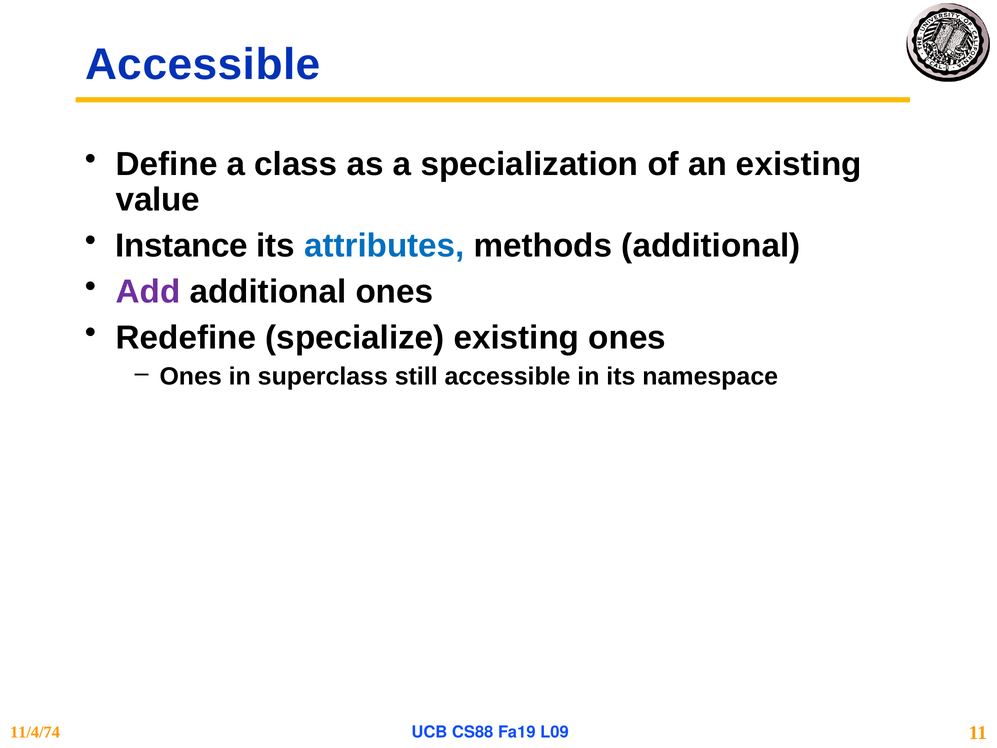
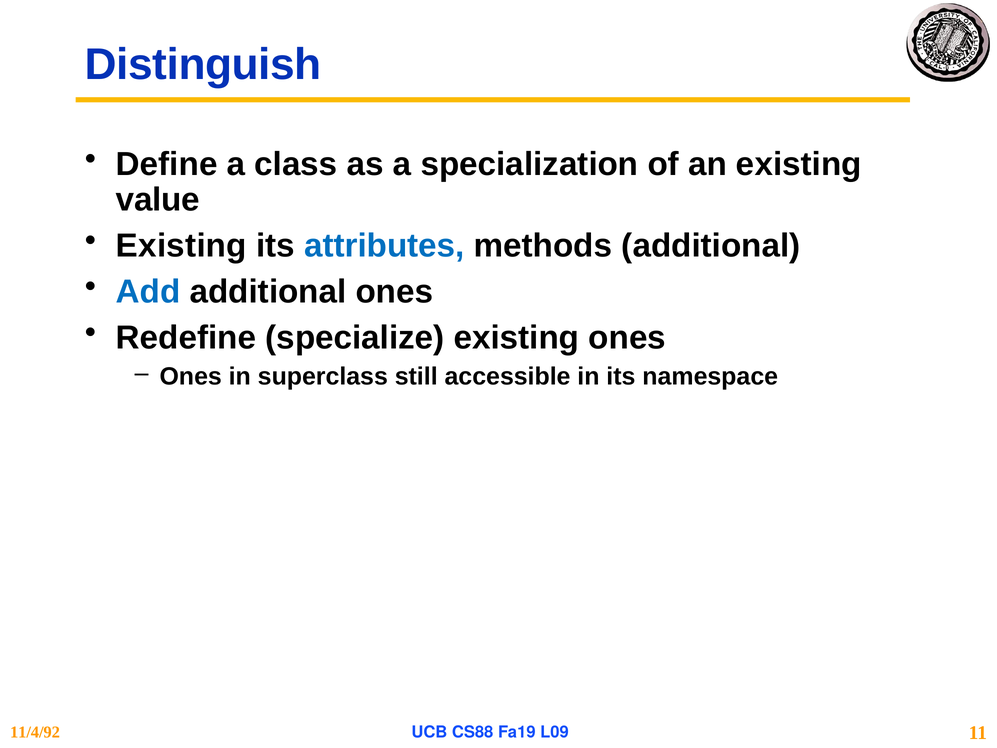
Accessible: Accessible -> Distinguish (203, 65)
Instance: Instance -> Existing (181, 246)
Add colour: purple -> blue (148, 292)
11/4/74: 11/4/74 -> 11/4/92 (35, 732)
